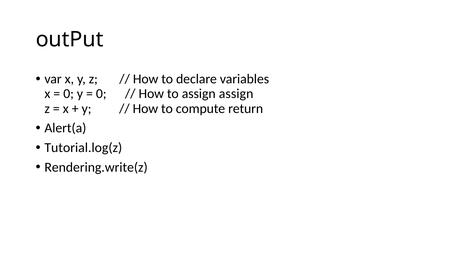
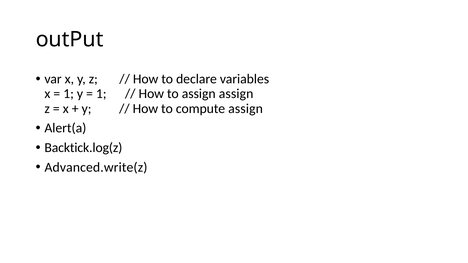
0: 0 -> 1 (69, 94)
0: 0 -> 1 (101, 94)
compute return: return -> assign (246, 109)
Tutorial.log(z: Tutorial.log(z -> Backtick.log(z (83, 148)
Rendering.write(z: Rendering.write(z -> Advanced.write(z (96, 167)
